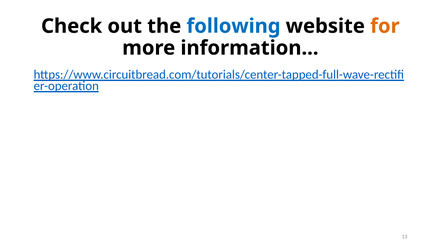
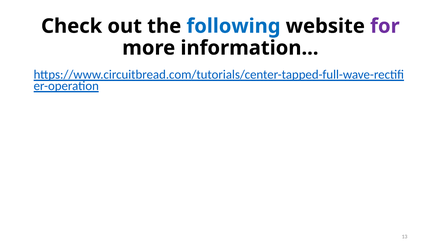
for colour: orange -> purple (385, 26)
